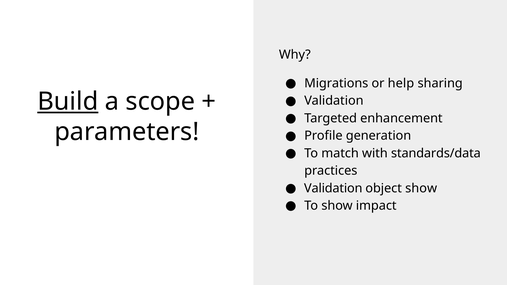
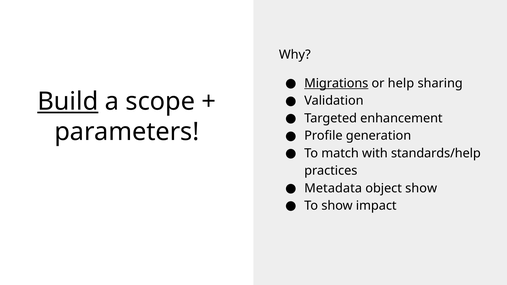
Migrations underline: none -> present (336, 83)
standards/data: standards/data -> standards/help (436, 153)
Validation: Validation -> Metadata (333, 188)
